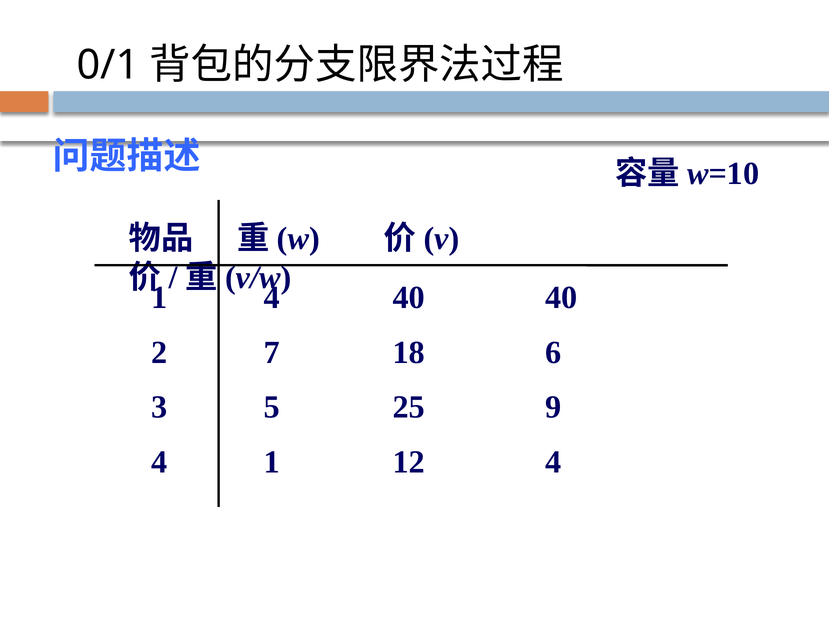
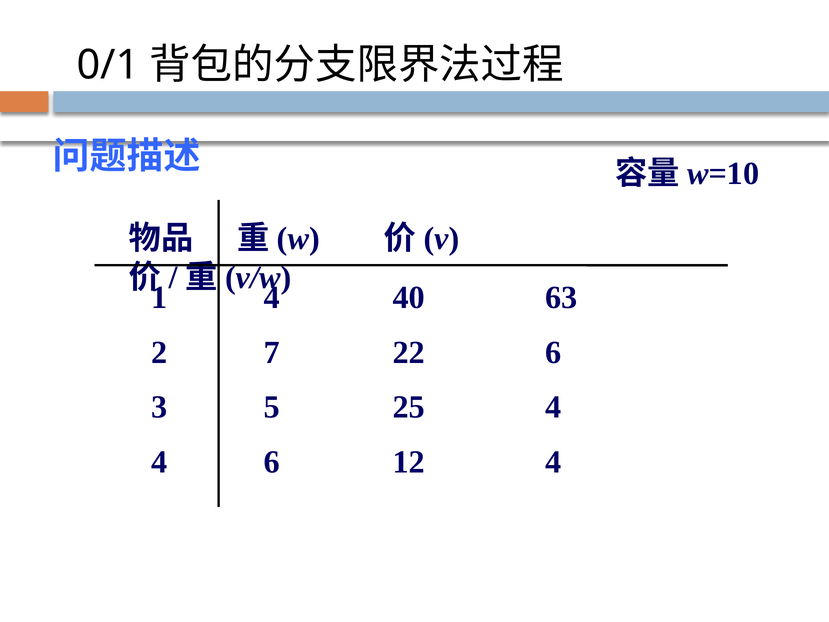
40 40: 40 -> 63 (561, 297)
18: 18 -> 22 (409, 352)
25 9: 9 -> 4 (553, 407)
4 1: 1 -> 6 (272, 462)
